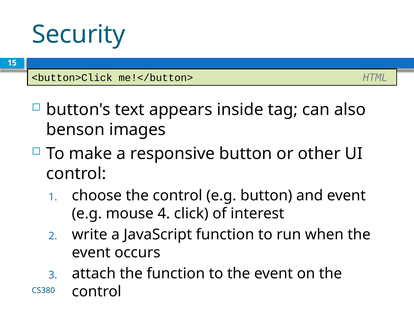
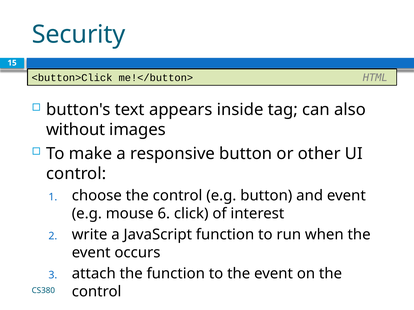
benson: benson -> without (76, 130)
4: 4 -> 6 (164, 214)
